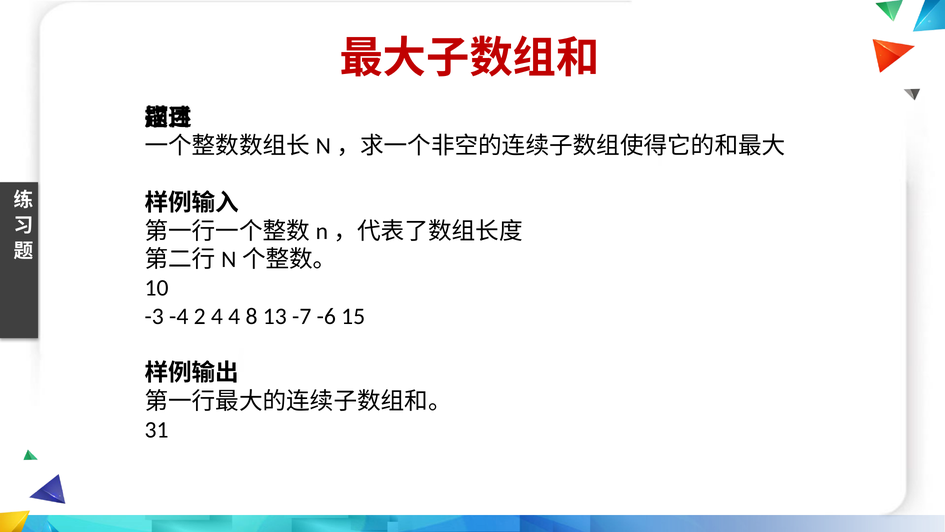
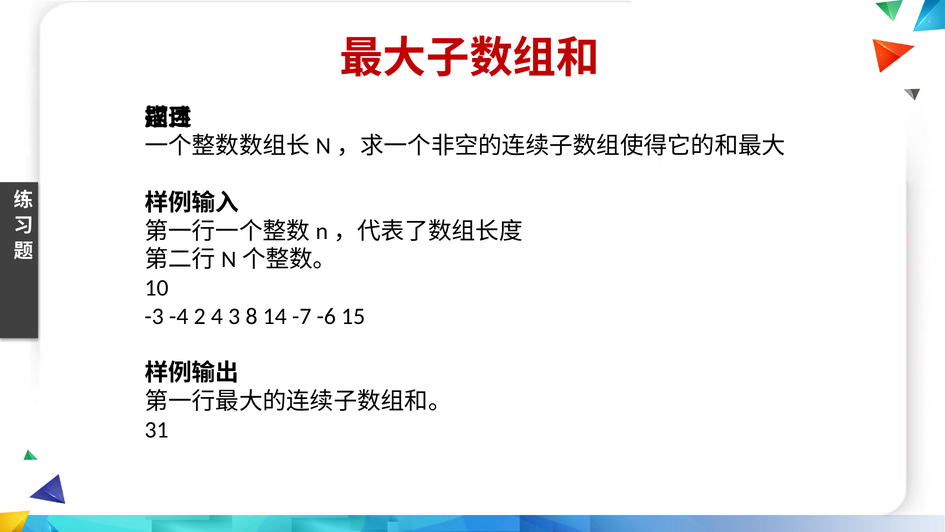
4 4: 4 -> 3 (234, 316)
13: 13 -> 14 (275, 316)
